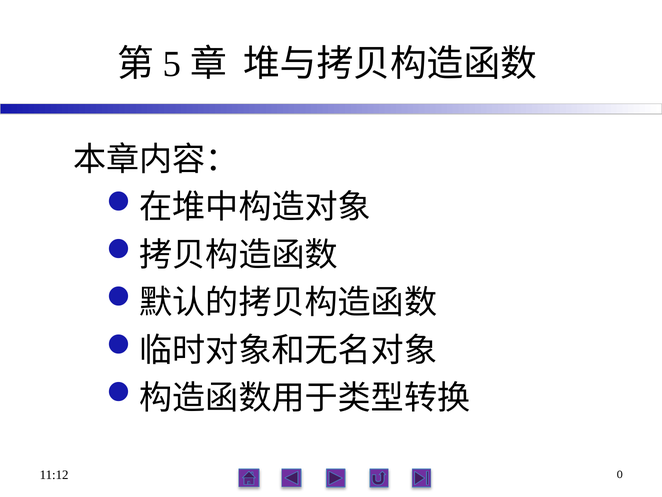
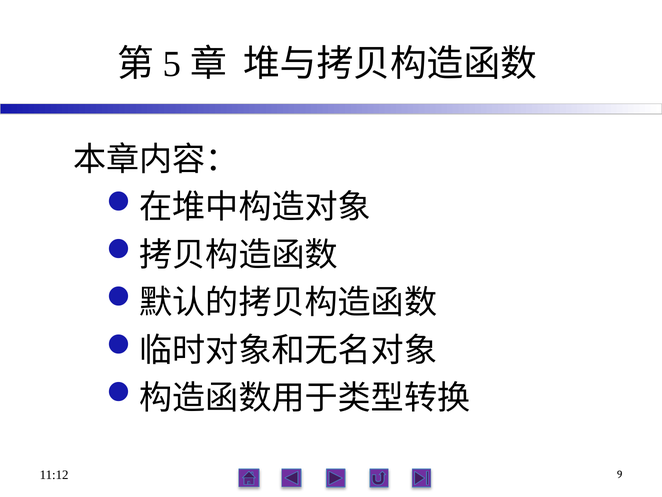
0: 0 -> 9 (620, 474)
